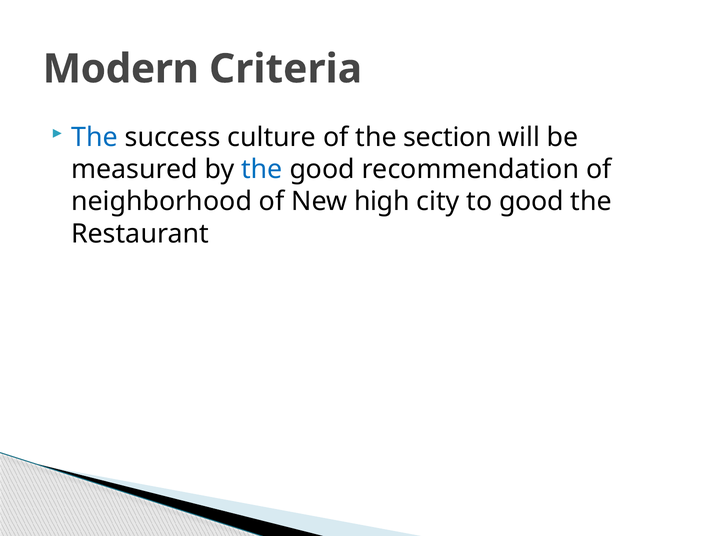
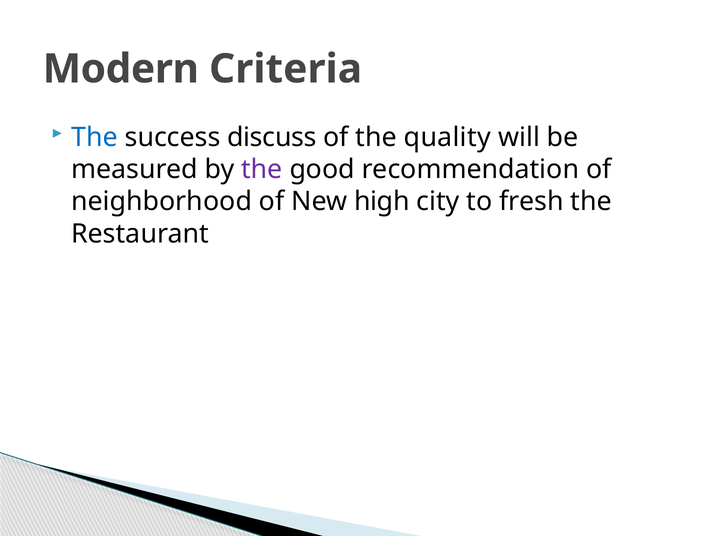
culture: culture -> discuss (272, 137)
section: section -> quality (447, 137)
the colour: blue -> purple (262, 169)
to good: good -> fresh (531, 201)
